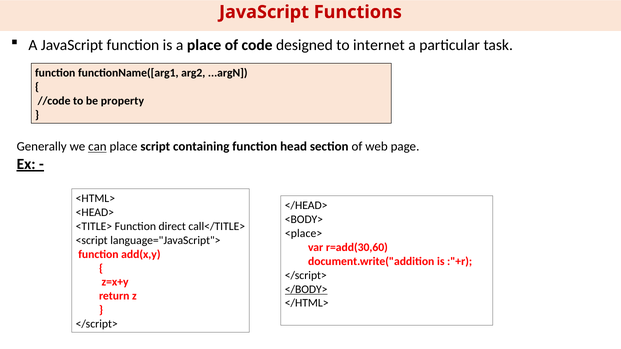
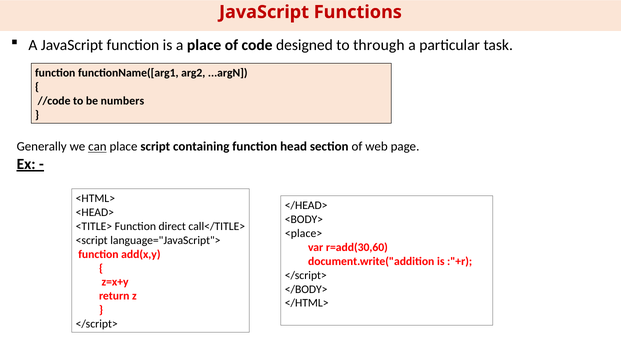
internet: internet -> through (379, 45)
property: property -> numbers (122, 101)
</BODY> underline: present -> none (306, 289)
